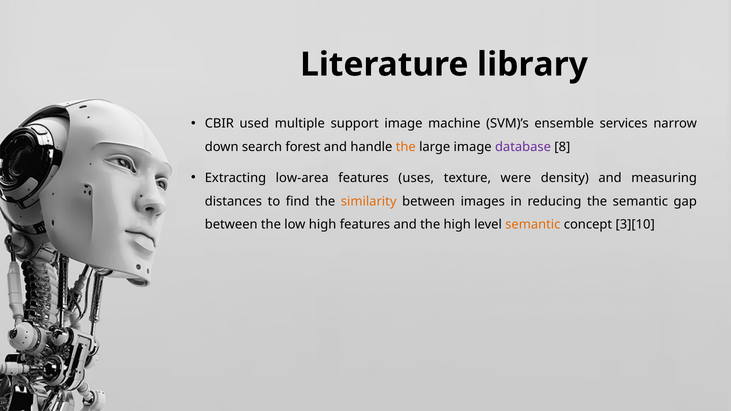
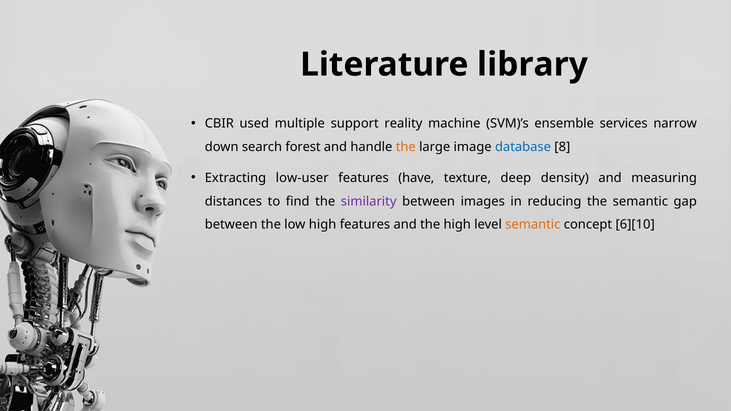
support image: image -> reality (403, 124)
database colour: purple -> blue (523, 147)
low-area: low-area -> low-user (302, 178)
uses: uses -> have (416, 178)
were: were -> deep (516, 178)
similarity colour: orange -> purple (369, 201)
3][10: 3][10 -> 6][10 (635, 225)
